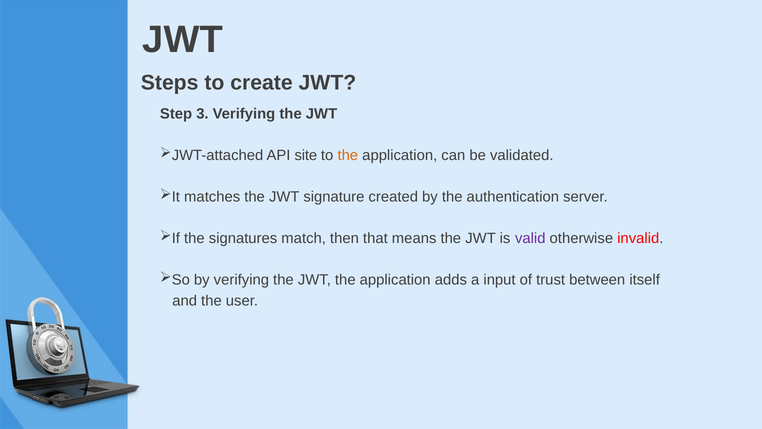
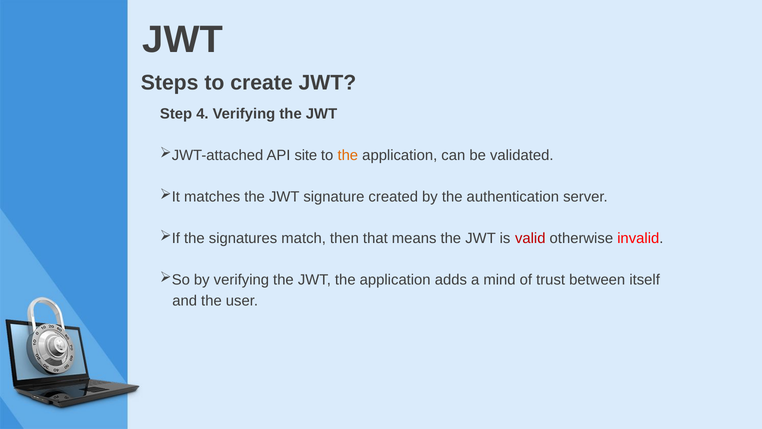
3: 3 -> 4 (202, 114)
valid colour: purple -> red (530, 238)
input: input -> mind (500, 280)
